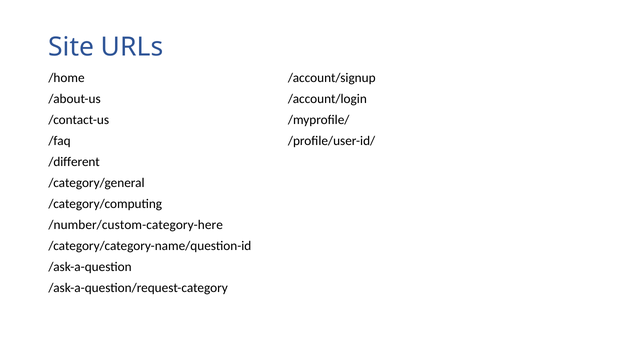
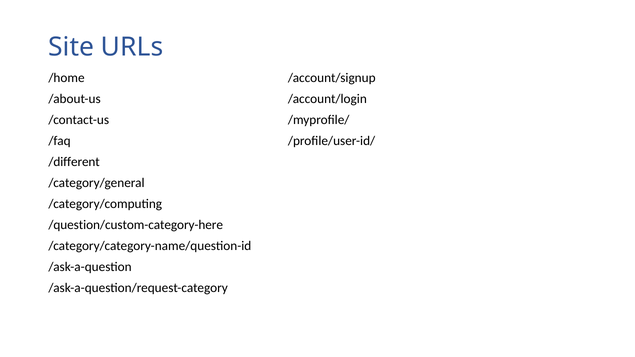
/number/custom-category-here: /number/custom-category-here -> /question/custom-category-here (136, 225)
